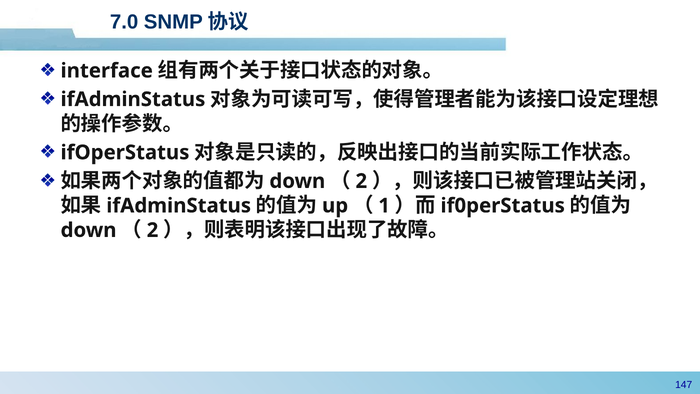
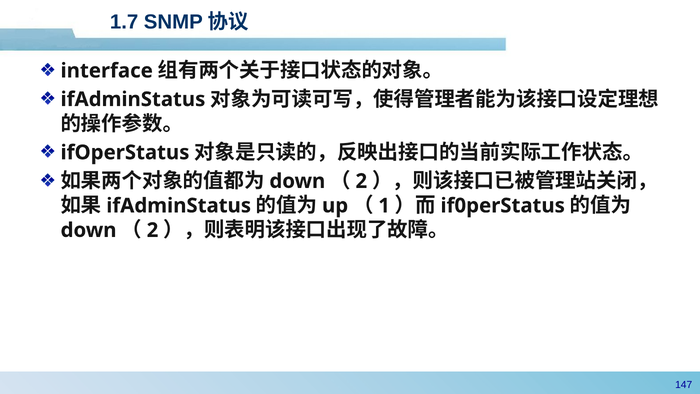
7.0: 7.0 -> 1.7 (124, 22)
